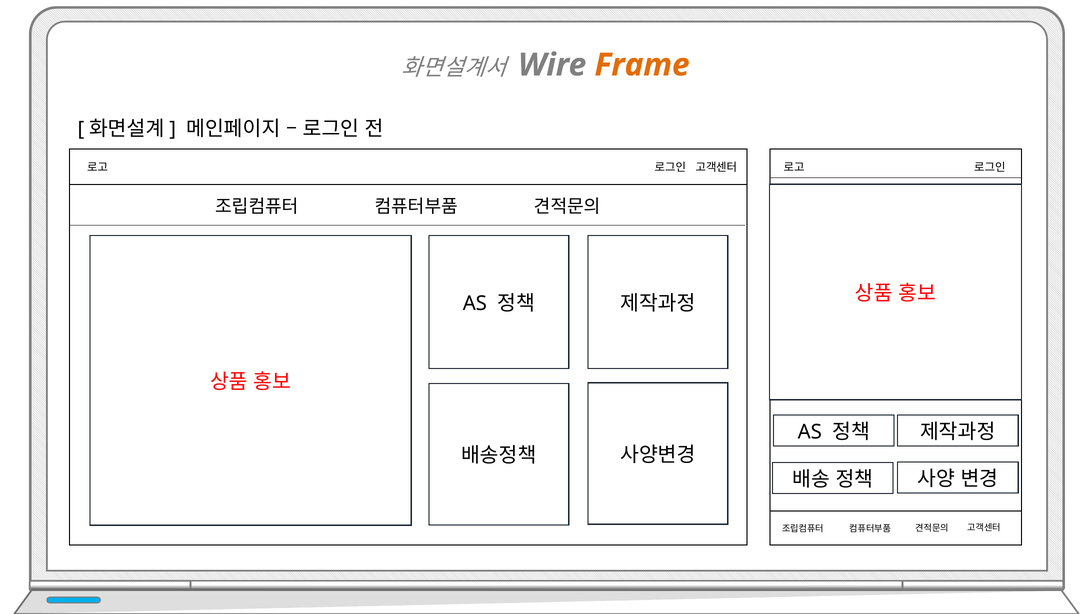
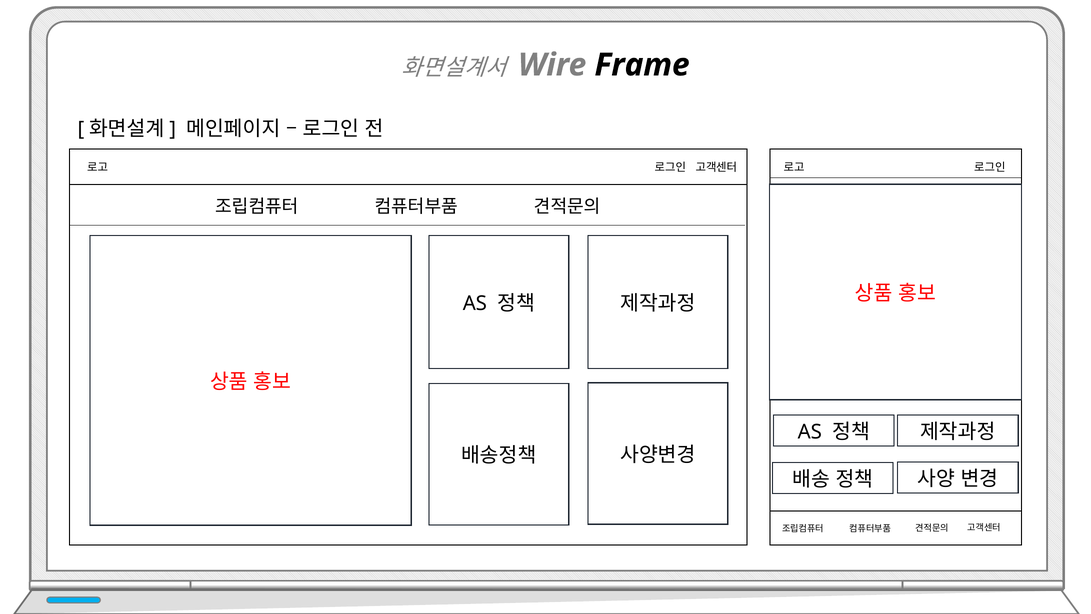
Frame colour: orange -> black (642, 65)
